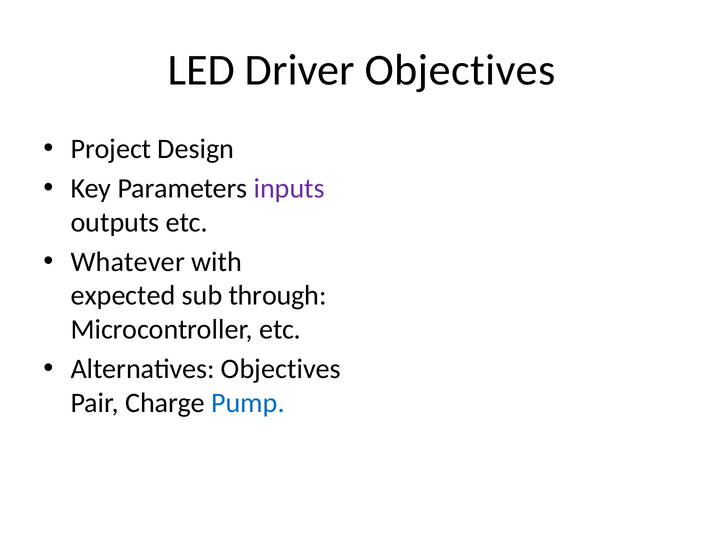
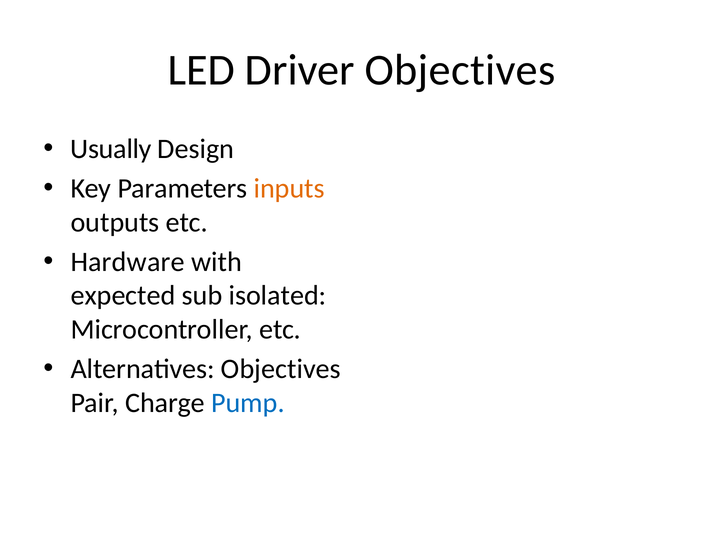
Project: Project -> Usually (111, 149)
inputs colour: purple -> orange (289, 189)
Whatever: Whatever -> Hardware (128, 262)
through: through -> isolated (278, 296)
